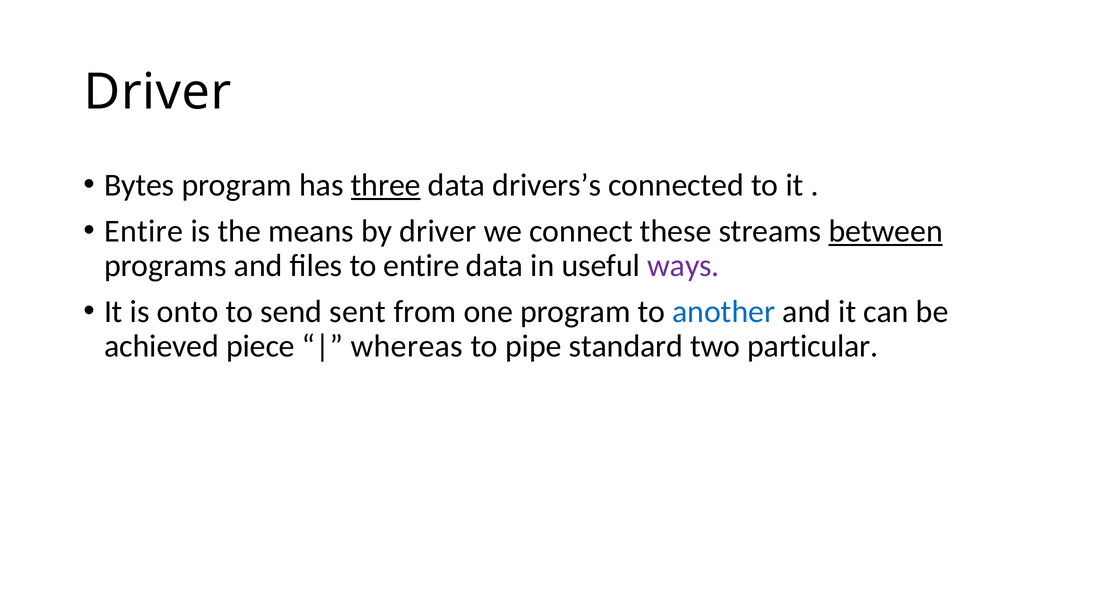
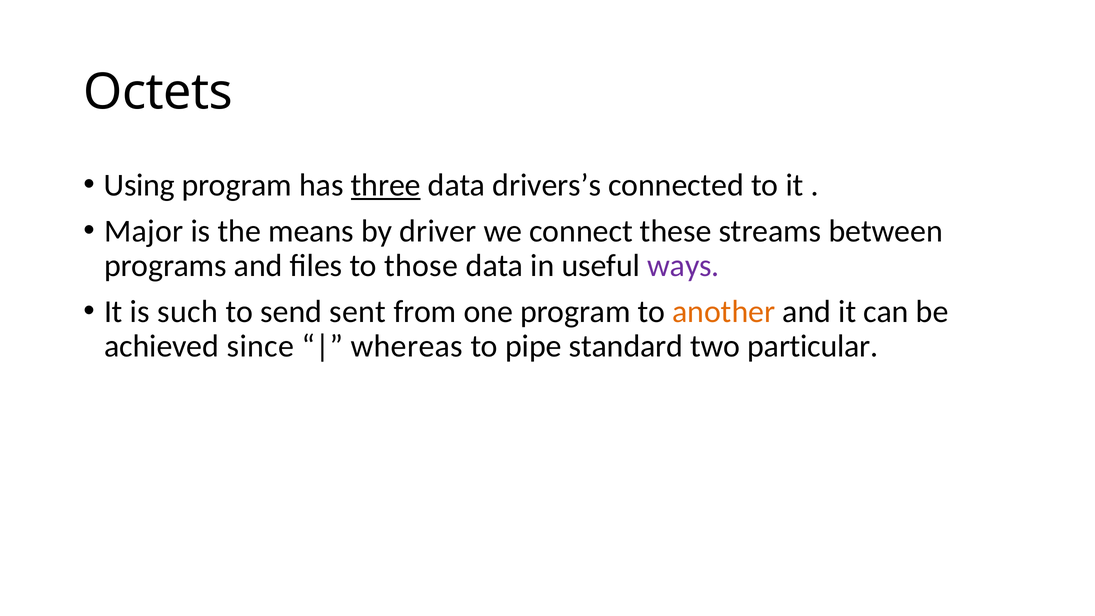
Driver: Driver -> Octets (158, 92)
Bytes: Bytes -> Using (139, 185)
Entire: Entire -> Major (144, 231)
between underline: present -> none (886, 231)
to entire: entire -> those (421, 266)
onto: onto -> such (188, 311)
another colour: blue -> orange (724, 311)
piece: piece -> since (260, 346)
